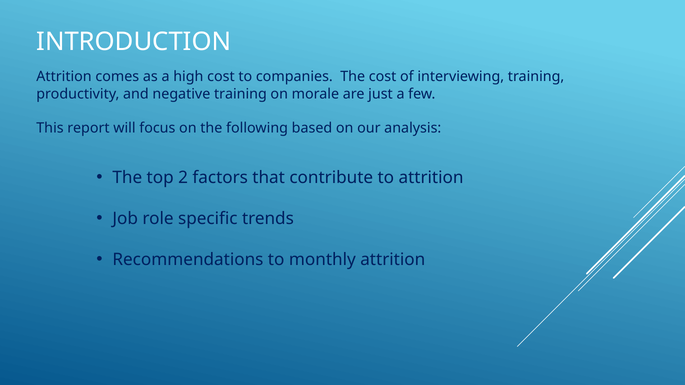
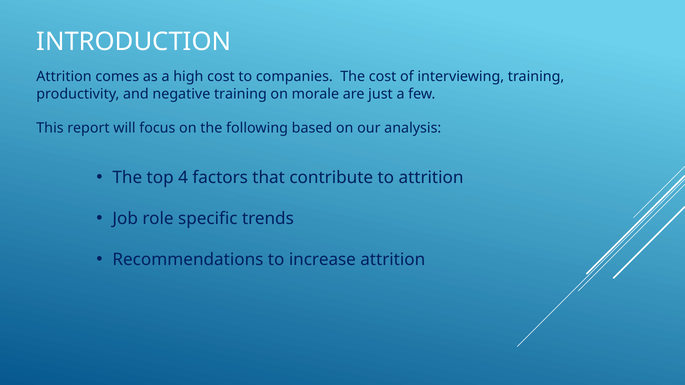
2: 2 -> 4 (183, 178)
monthly: monthly -> increase (322, 260)
